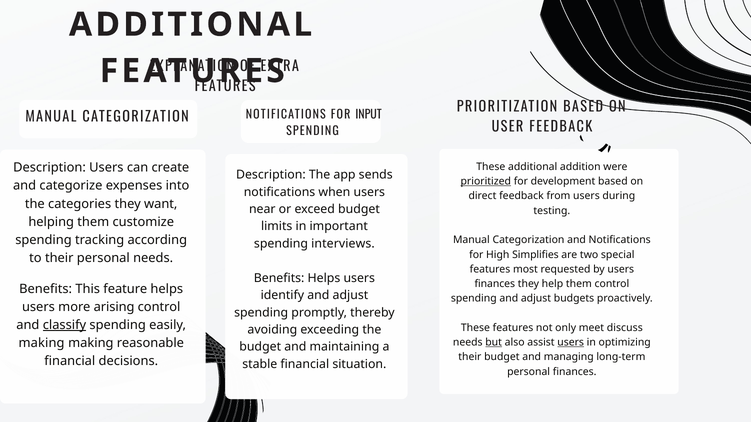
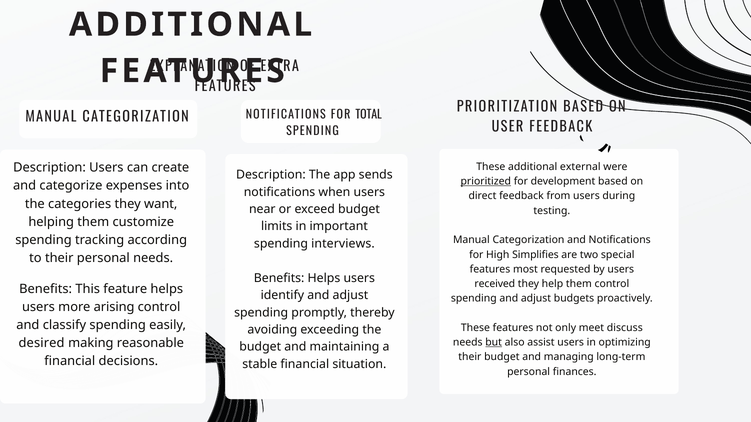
INPUT: INPUT -> TOTAL (369, 115)
addition: addition -> external (580, 167)
finances: finances -> received (495, 284)
classify underline: present -> none (64, 325)
making: making -> desired (42, 343)
users underline: present -> none (571, 343)
